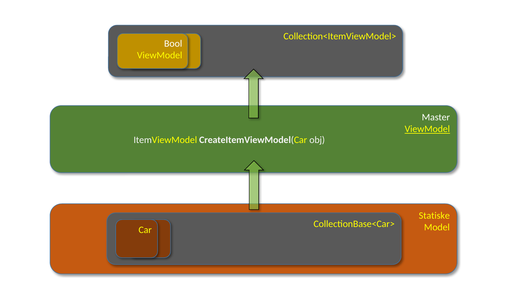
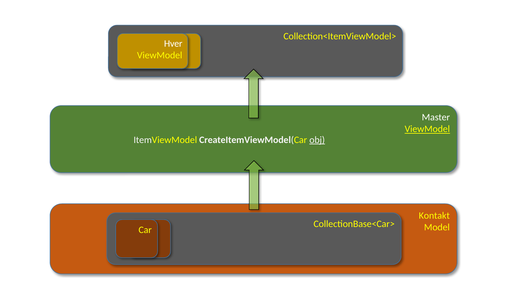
Bool: Bool -> Hver (173, 44)
obj underline: none -> present (317, 140)
Statiske: Statiske -> Kontakt (434, 216)
